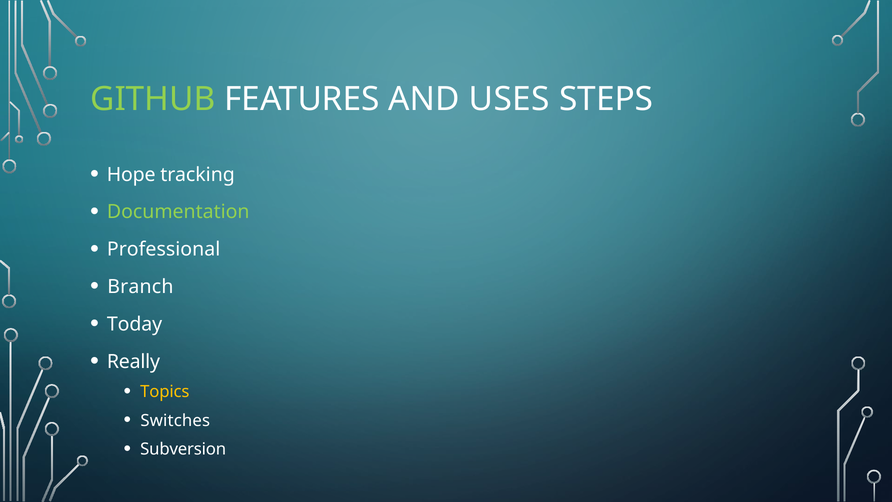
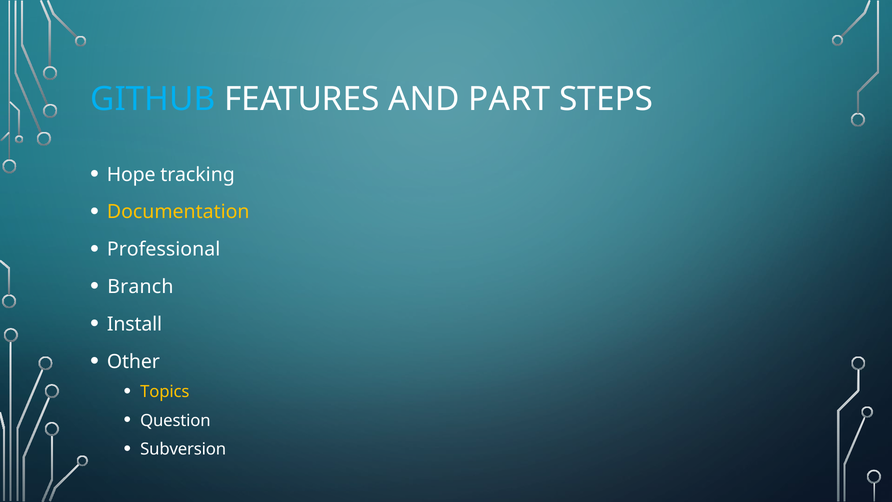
GITHUB colour: light green -> light blue (153, 99)
USES: USES -> PART (509, 99)
Documentation colour: light green -> yellow (178, 212)
Today: Today -> Install (135, 324)
Really: Really -> Other (133, 361)
Switches: Switches -> Question (175, 420)
